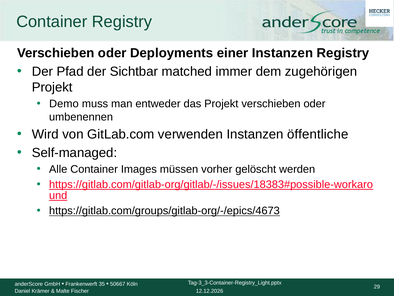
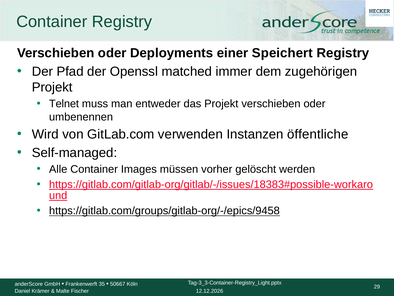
einer Instanzen: Instanzen -> Speichert (282, 53)
Sichtbar: Sichtbar -> Openssl (134, 71)
Demo: Demo -> Telnet (64, 104)
https://gitlab.com/groups/gitlab-org/-/epics/4673: https://gitlab.com/groups/gitlab-org/-/epics/4673 -> https://gitlab.com/groups/gitlab-org/-/epics/9458 (164, 211)
